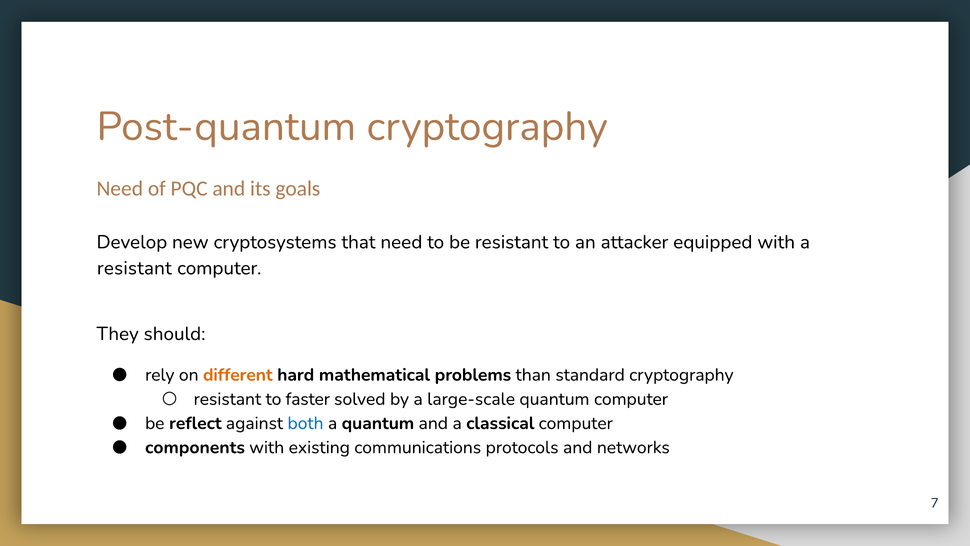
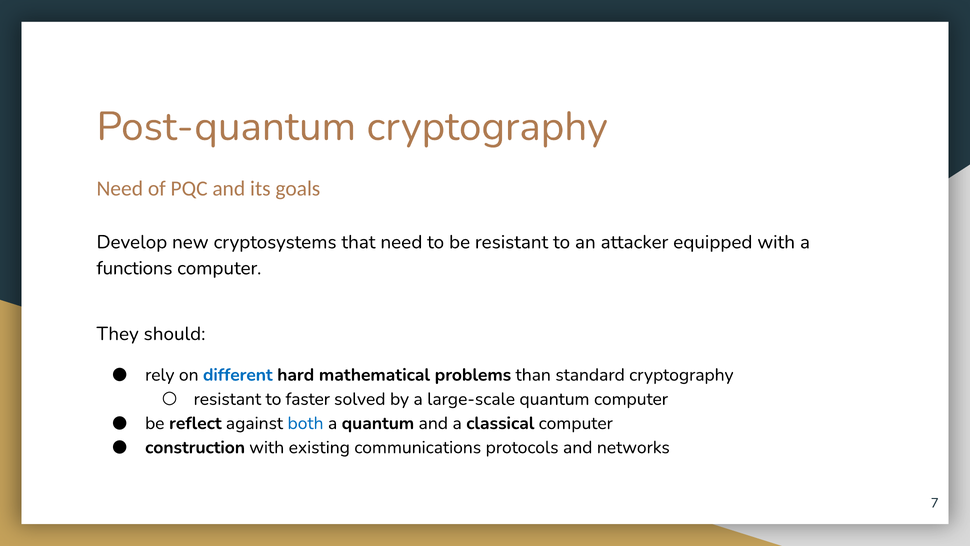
resistant: resistant -> functions (134, 268)
different colour: orange -> blue (238, 375)
components: components -> construction (195, 447)
